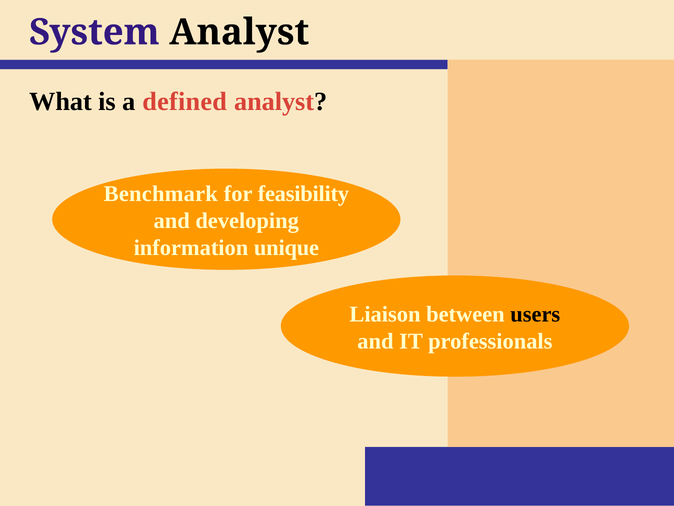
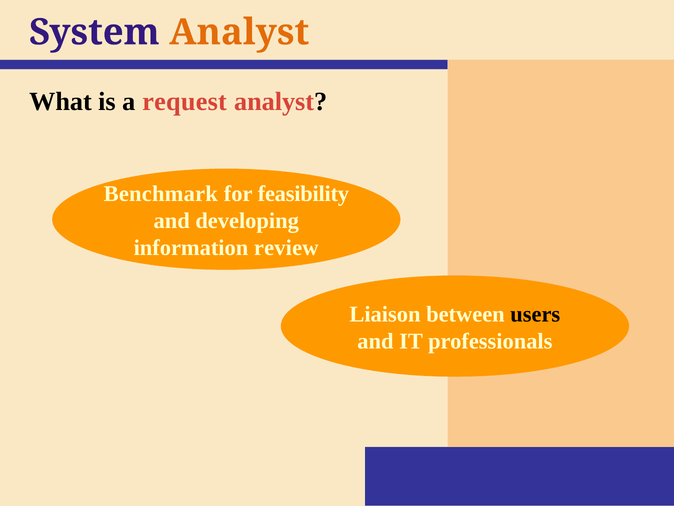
Analyst colour: black -> orange (239, 32)
defined: defined -> request (185, 101)
unique: unique -> review (286, 248)
